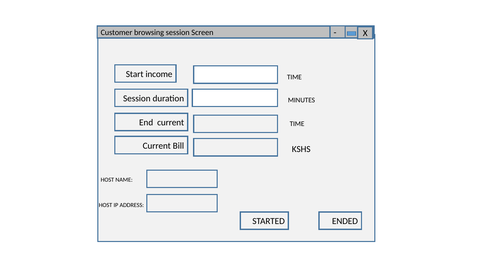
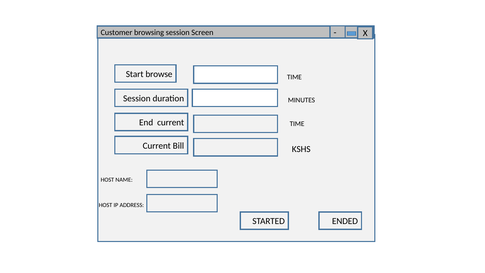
income: income -> browse (159, 74)
